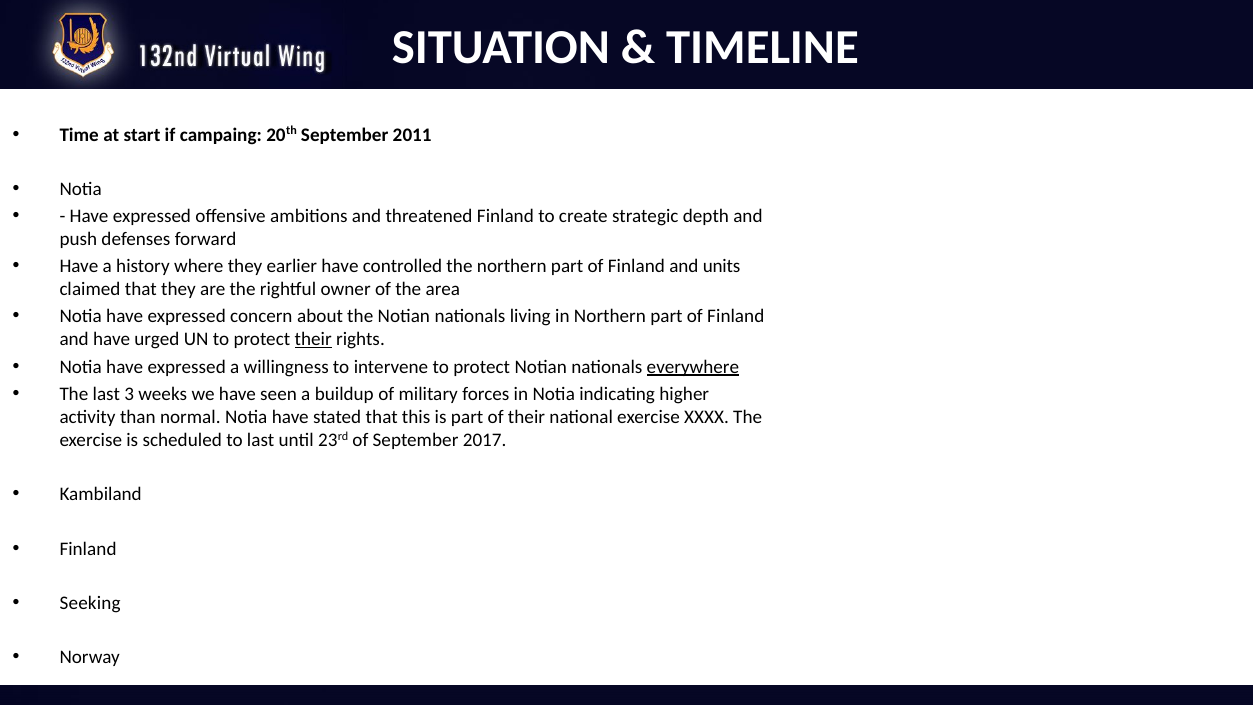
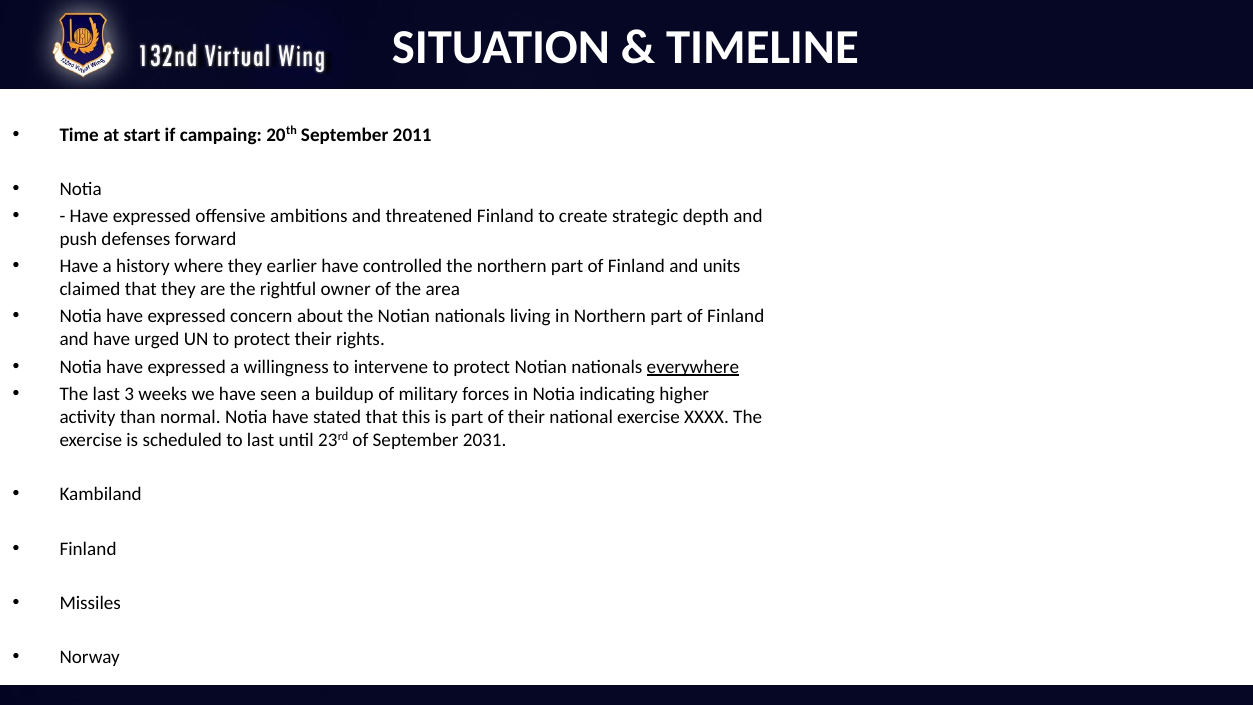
their underline: present -> none (313, 340)
2017: 2017 -> 2031 (485, 440)
Seeking: Seeking -> Missiles (90, 603)
